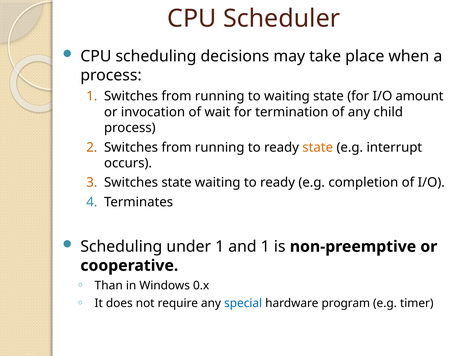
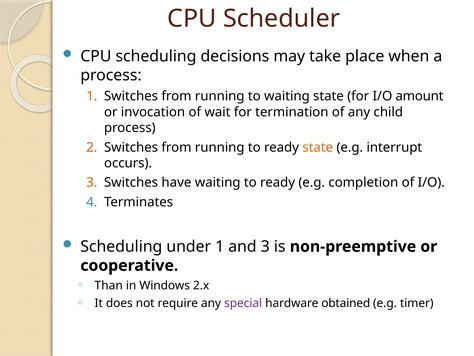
Switches state: state -> have (176, 182)
and 1: 1 -> 3 (265, 246)
0.x: 0.x -> 2.x (201, 285)
special colour: blue -> purple (243, 303)
program: program -> obtained (346, 303)
